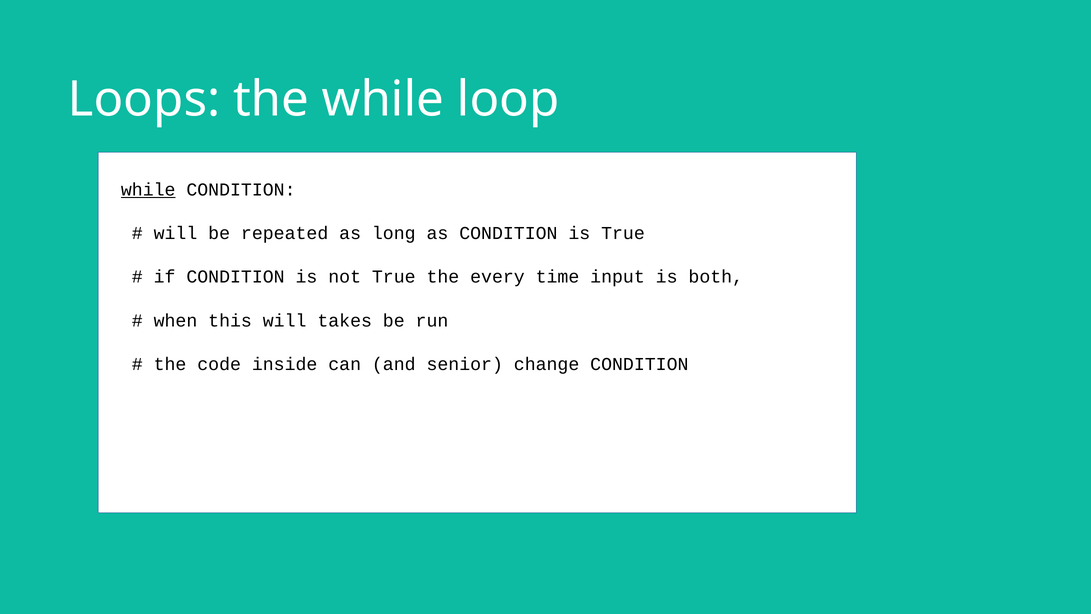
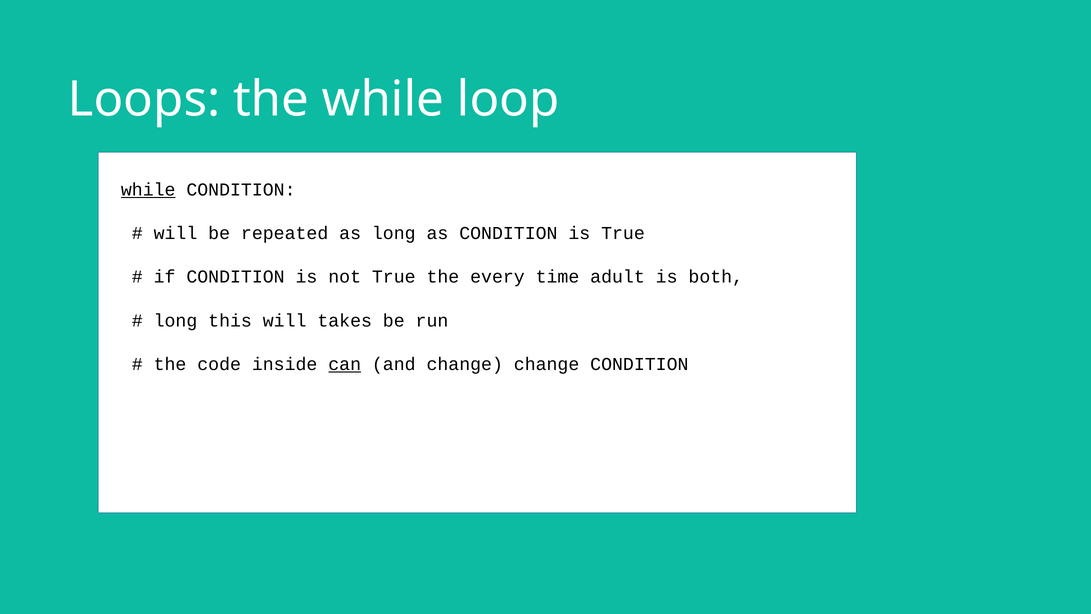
input: input -> adult (618, 277)
when: when -> long (175, 320)
can underline: none -> present (345, 364)
and senior: senior -> change (465, 364)
